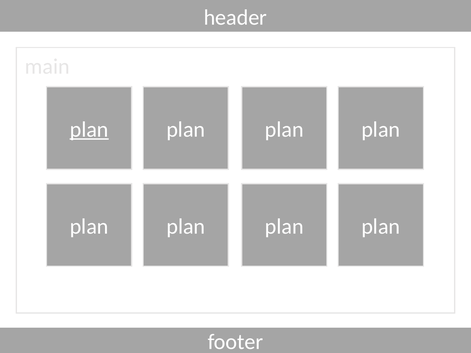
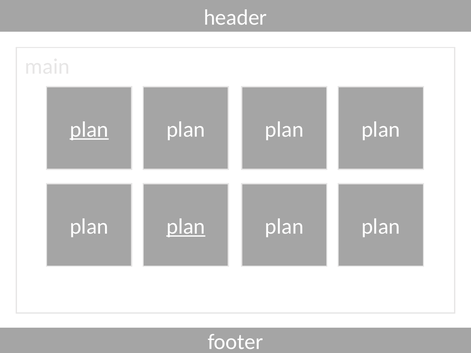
plan underline: none -> present (186, 227)
